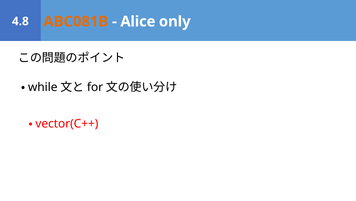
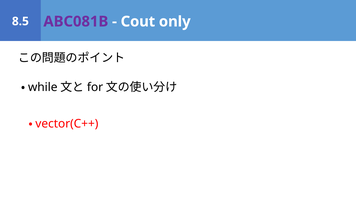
ABC081B colour: orange -> purple (76, 21)
Alice: Alice -> Cout (138, 21)
4.8: 4.8 -> 8.5 (20, 21)
